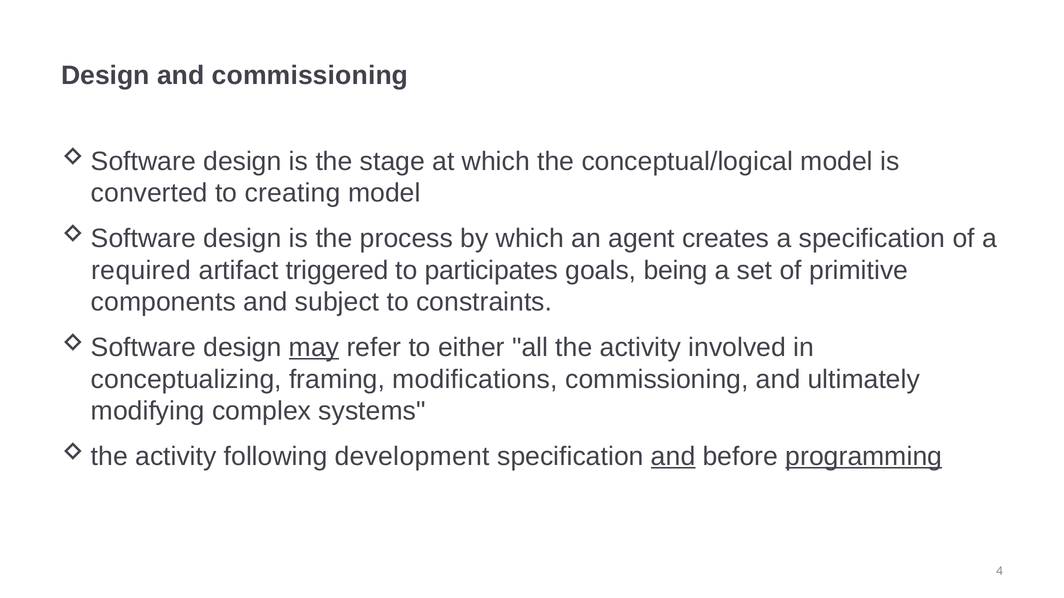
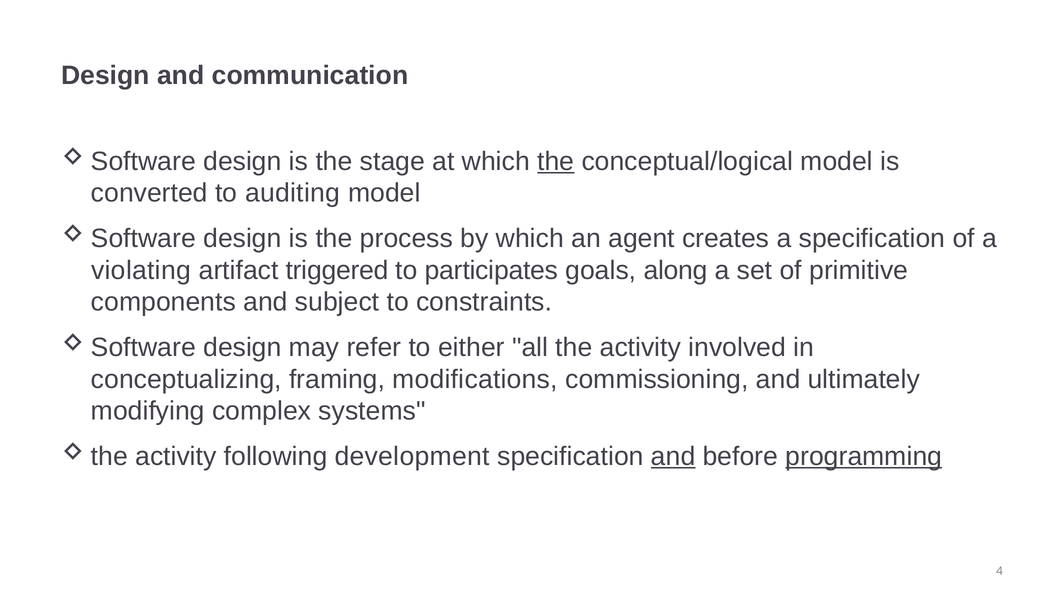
and commissioning: commissioning -> communication (310, 76)
the underline: none -> present (556, 161)
creating: creating -> auditing (293, 193)
required: required -> violating (141, 270)
being: being -> along (676, 270)
may underline: present -> none (314, 348)
